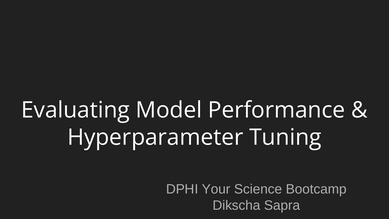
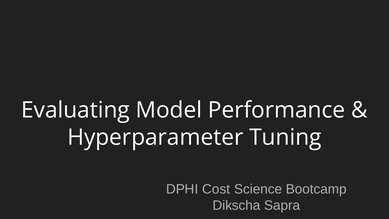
Your: Your -> Cost (216, 189)
